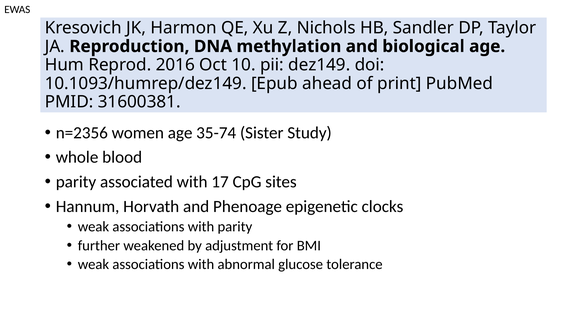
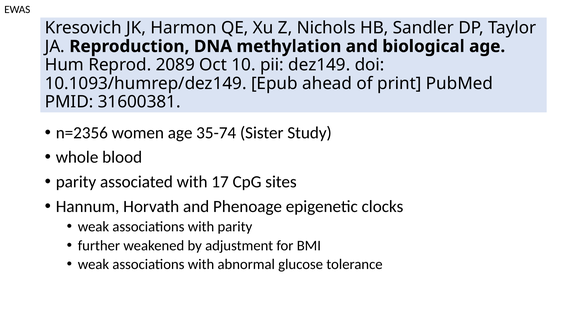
2016: 2016 -> 2089 (175, 65)
